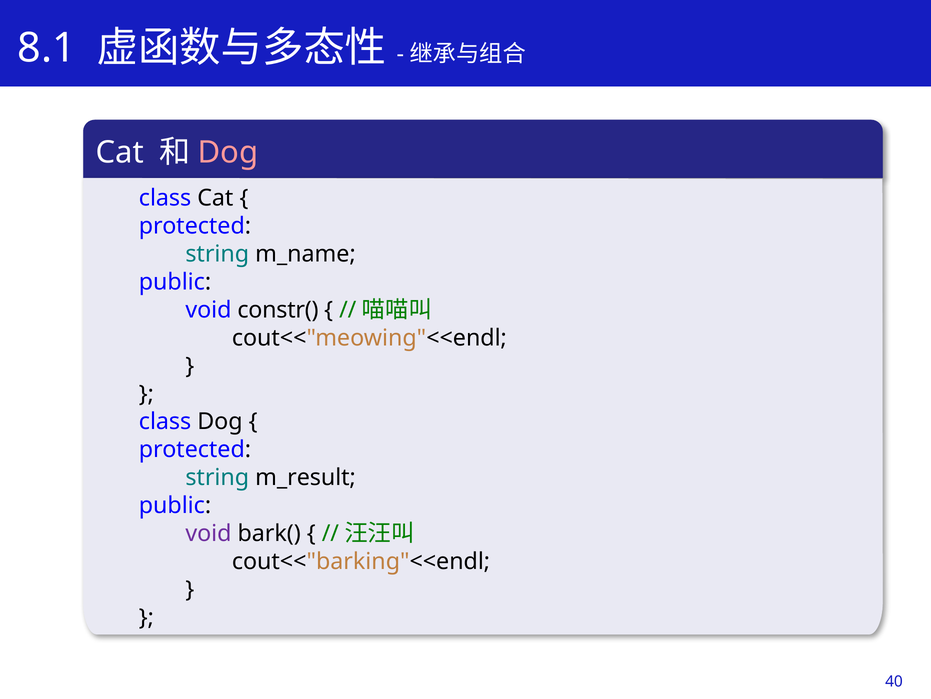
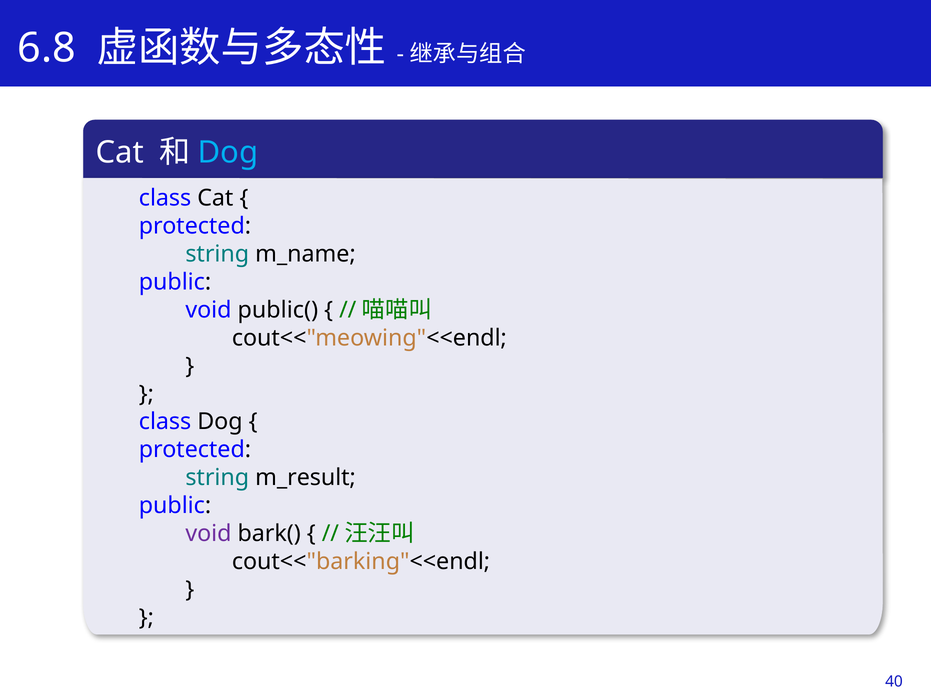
8.1: 8.1 -> 6.8 (47, 48)
Dog colour: pink -> light blue (228, 153)
constr(: constr( -> public( (278, 310)
